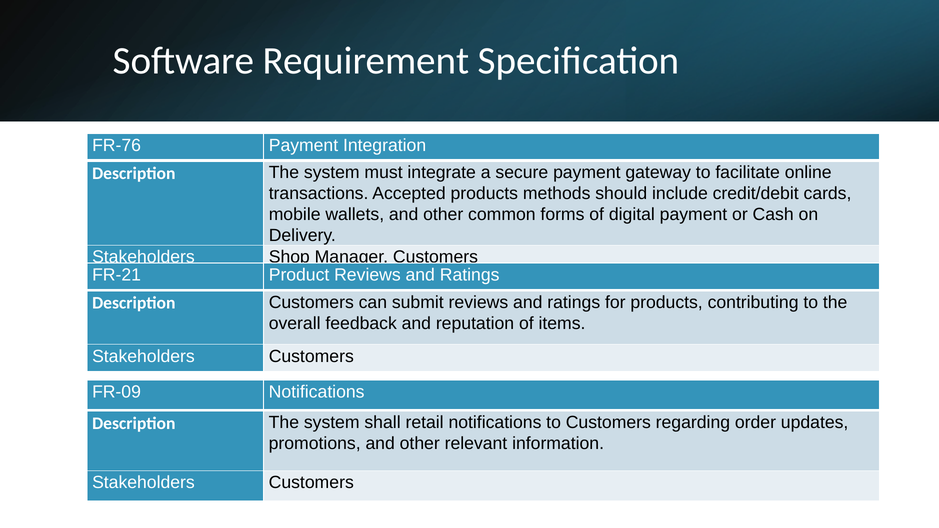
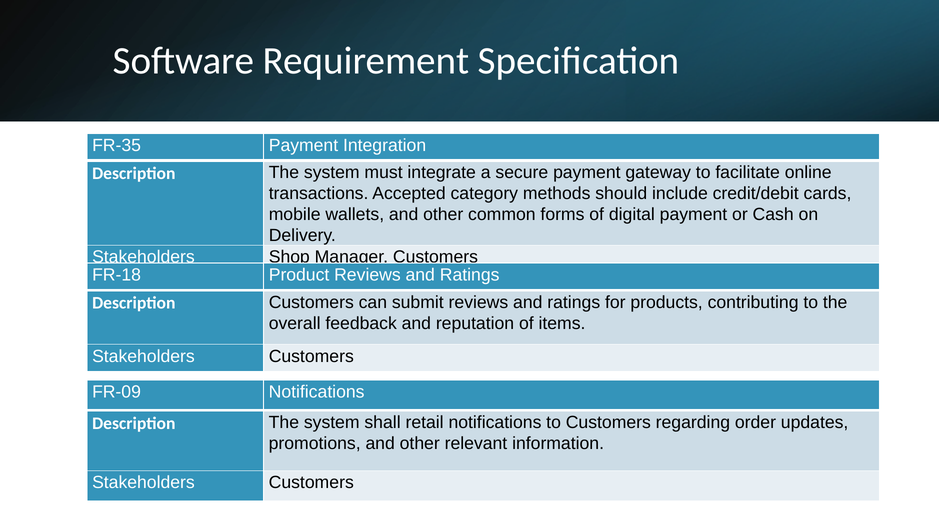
FR-76: FR-76 -> FR-35 (117, 145)
Accepted products: products -> category (484, 194)
FR-21: FR-21 -> FR-18 (117, 275)
